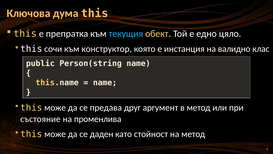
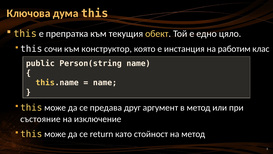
текущия colour: light blue -> white (126, 34)
валидно: валидно -> работим (234, 49)
променлива: променлива -> изключение (98, 119)
даден: даден -> return (102, 134)
